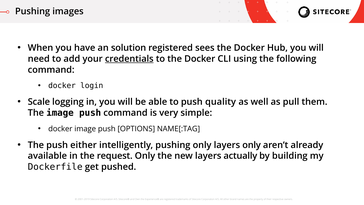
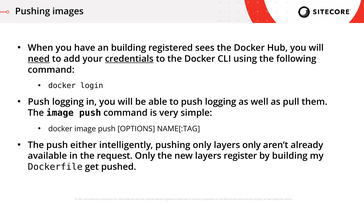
an solution: solution -> building (129, 48)
need underline: none -> present (39, 59)
Scale: Scale -> Push (39, 102)
to push quality: quality -> logging (221, 102)
actually: actually -> register (240, 156)
